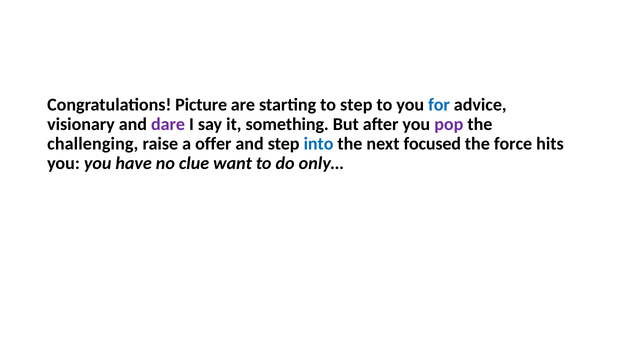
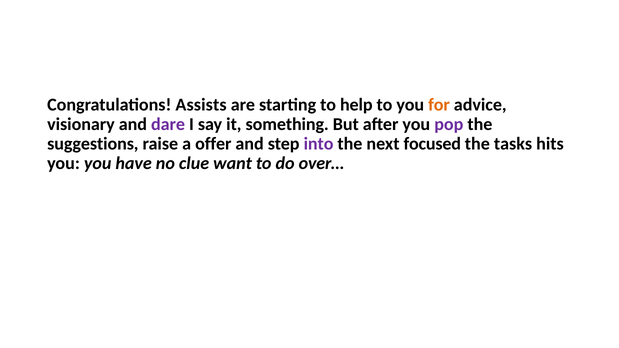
Picture: Picture -> Assists (201, 105)
to step: step -> help (356, 105)
for colour: blue -> orange (439, 105)
challenging: challenging -> suggestions (93, 144)
into colour: blue -> purple (319, 144)
force: force -> tasks (513, 144)
only…: only… -> over… (321, 163)
